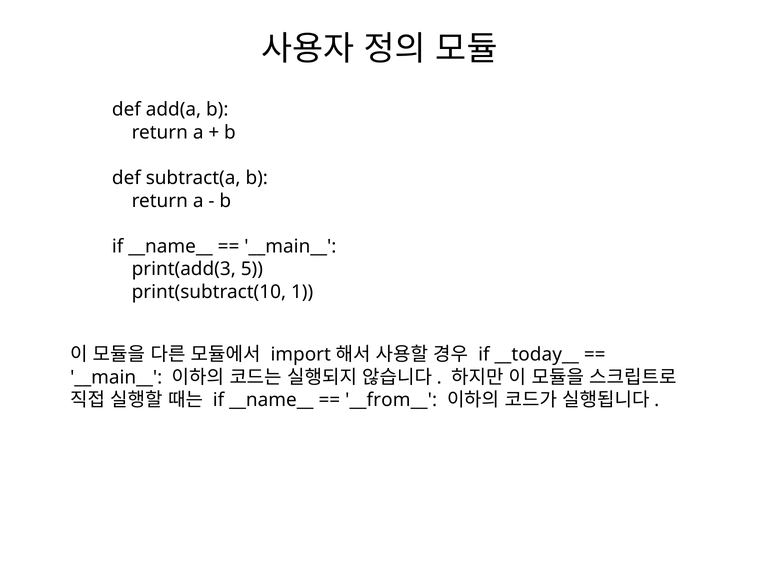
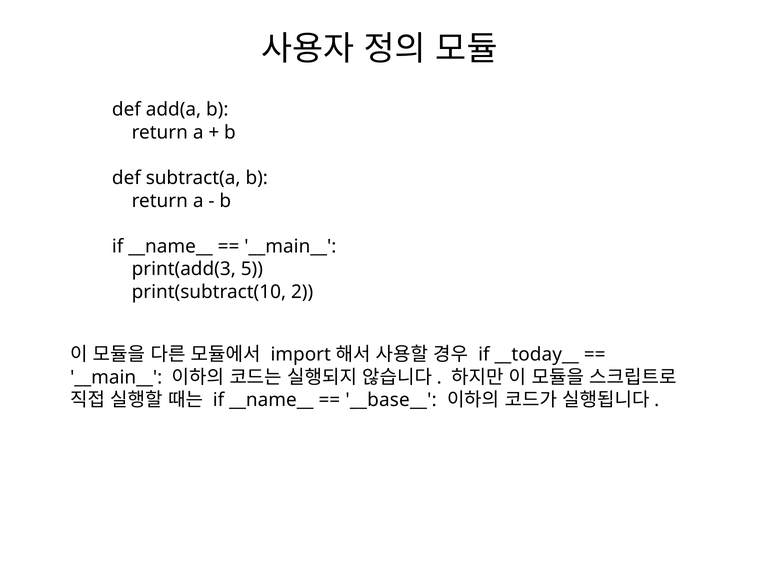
1: 1 -> 2 (302, 292)
__from__: __from__ -> __base__ (391, 400)
